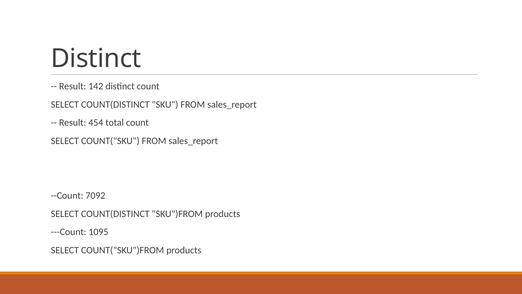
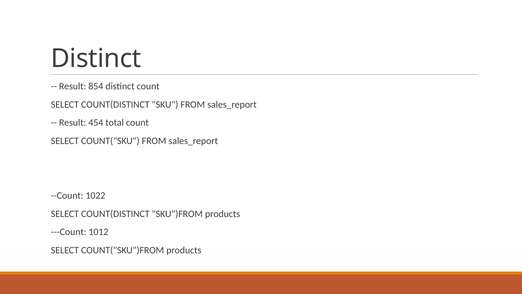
142: 142 -> 854 (96, 86)
7092: 7092 -> 1022 (95, 195)
1095: 1095 -> 1012 (98, 232)
